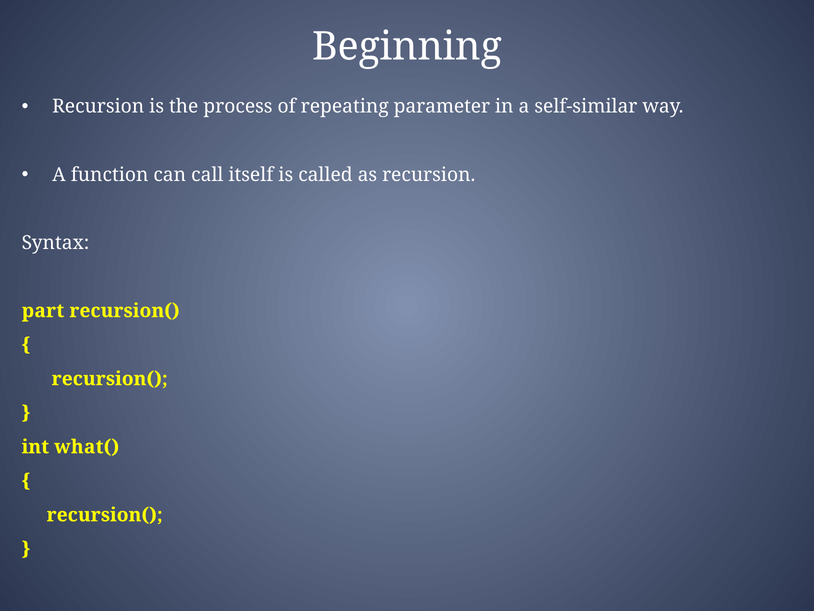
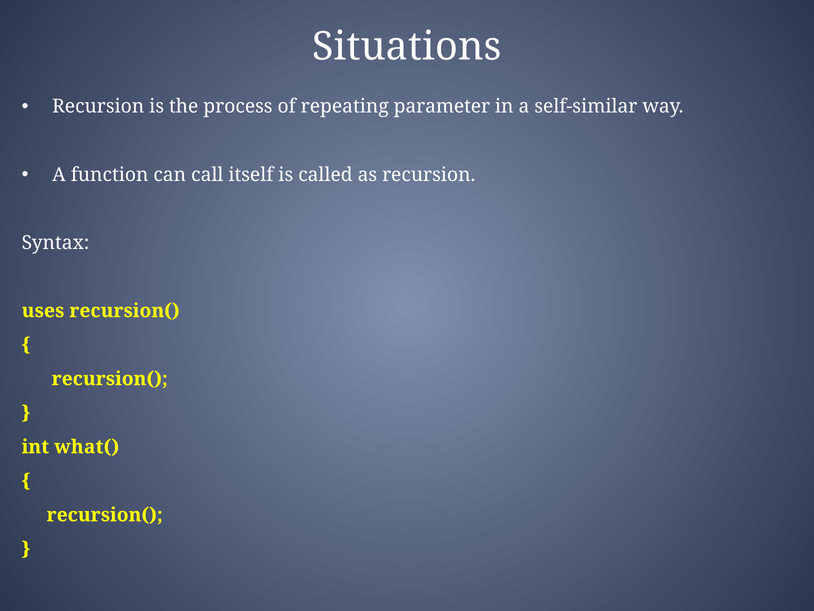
Beginning: Beginning -> Situations (407, 47)
part: part -> uses (43, 311)
